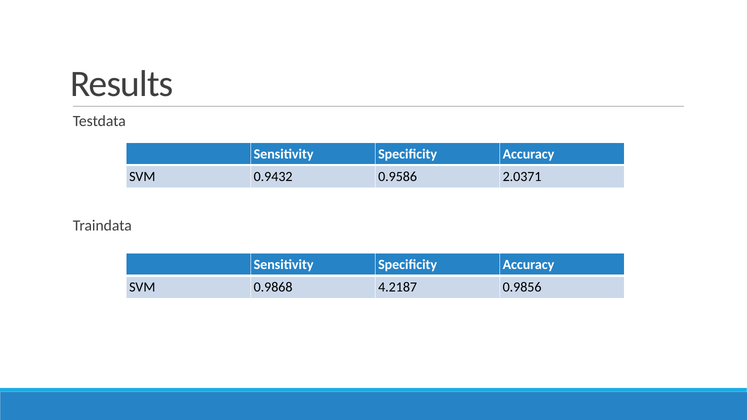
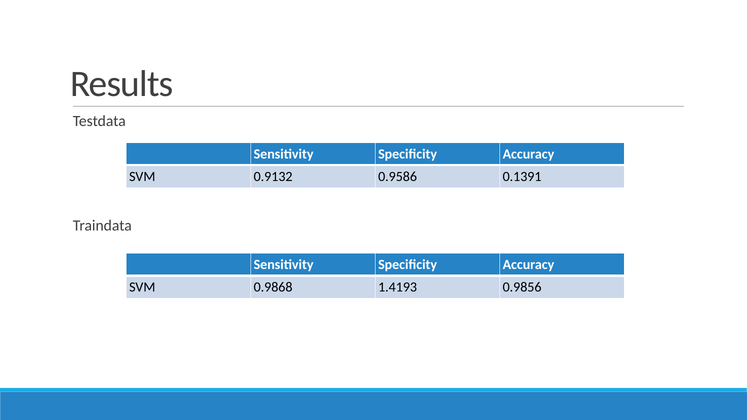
0.9432: 0.9432 -> 0.9132 (273, 177)
2.0371: 2.0371 -> 0.1391 (522, 177)
4.2187: 4.2187 -> 1.4193 (398, 287)
